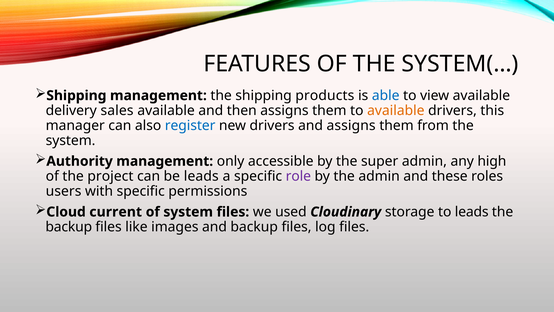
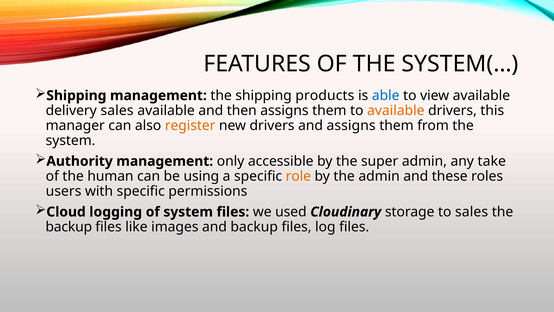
register colour: blue -> orange (190, 125)
high: high -> take (492, 161)
project: project -> human (110, 176)
be leads: leads -> using (201, 176)
role colour: purple -> orange (298, 176)
current: current -> logging (116, 212)
to leads: leads -> sales (472, 212)
